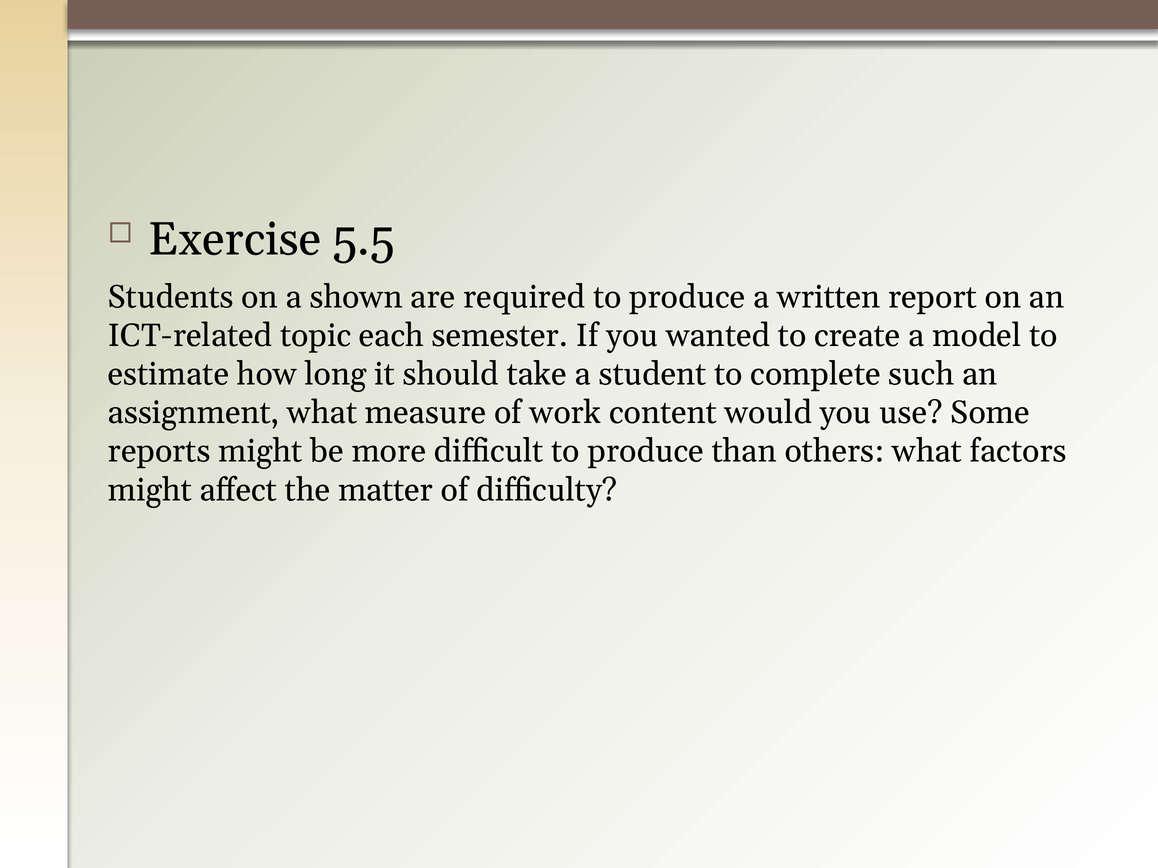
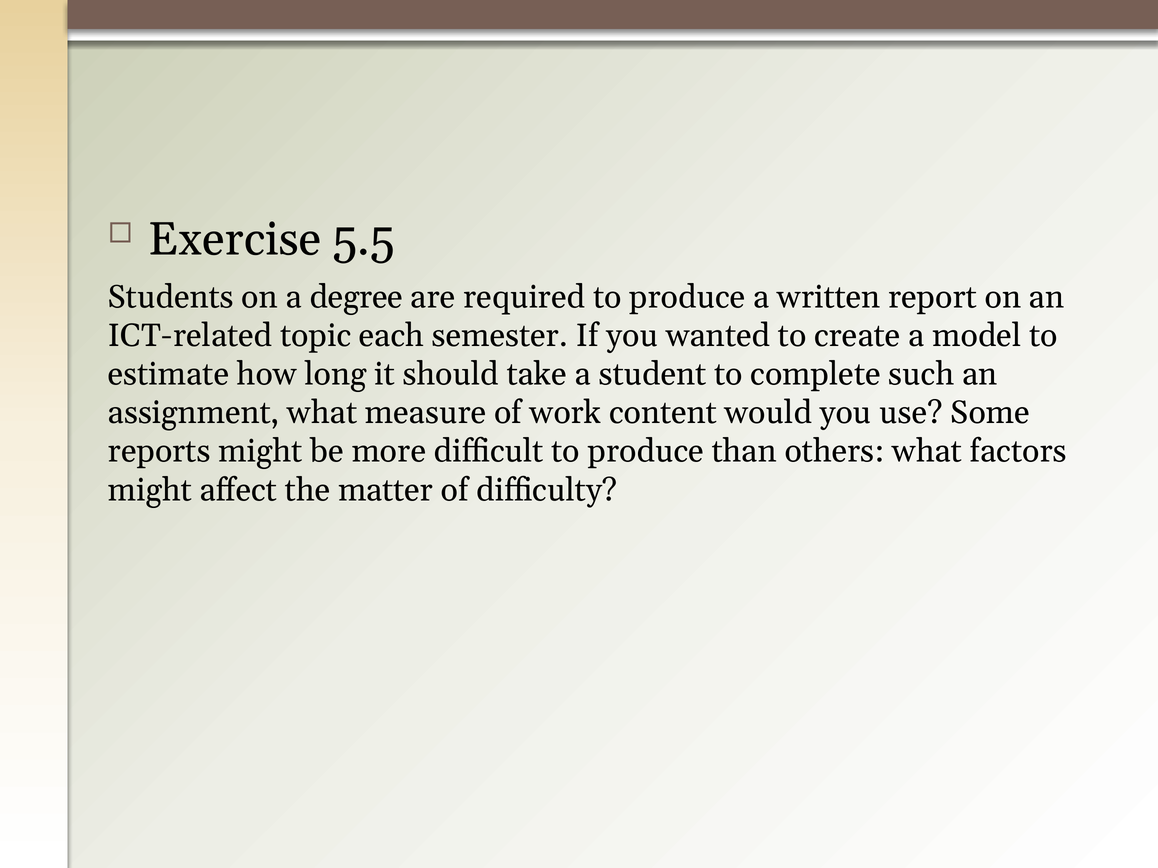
shown: shown -> degree (356, 297)
